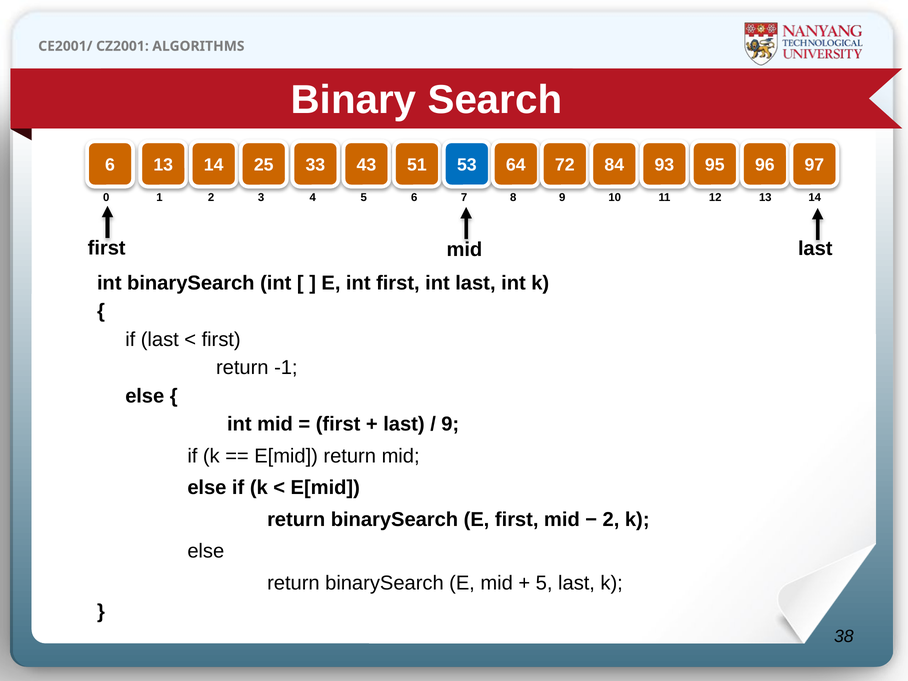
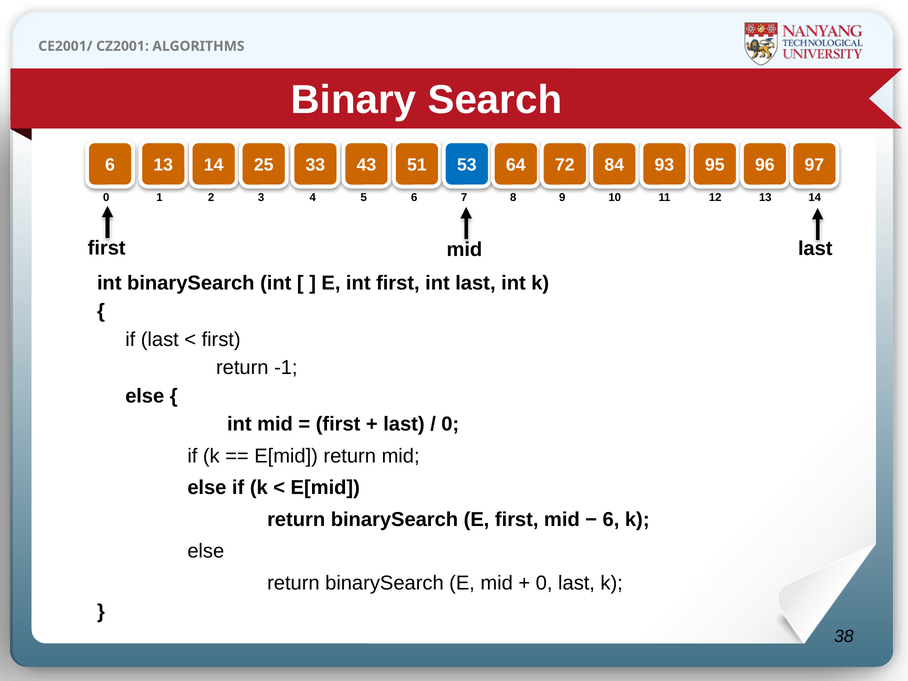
9: 9 -> 0 (450, 424)
2: 2 -> 6 (611, 520)
5: 5 -> 0 (544, 583)
